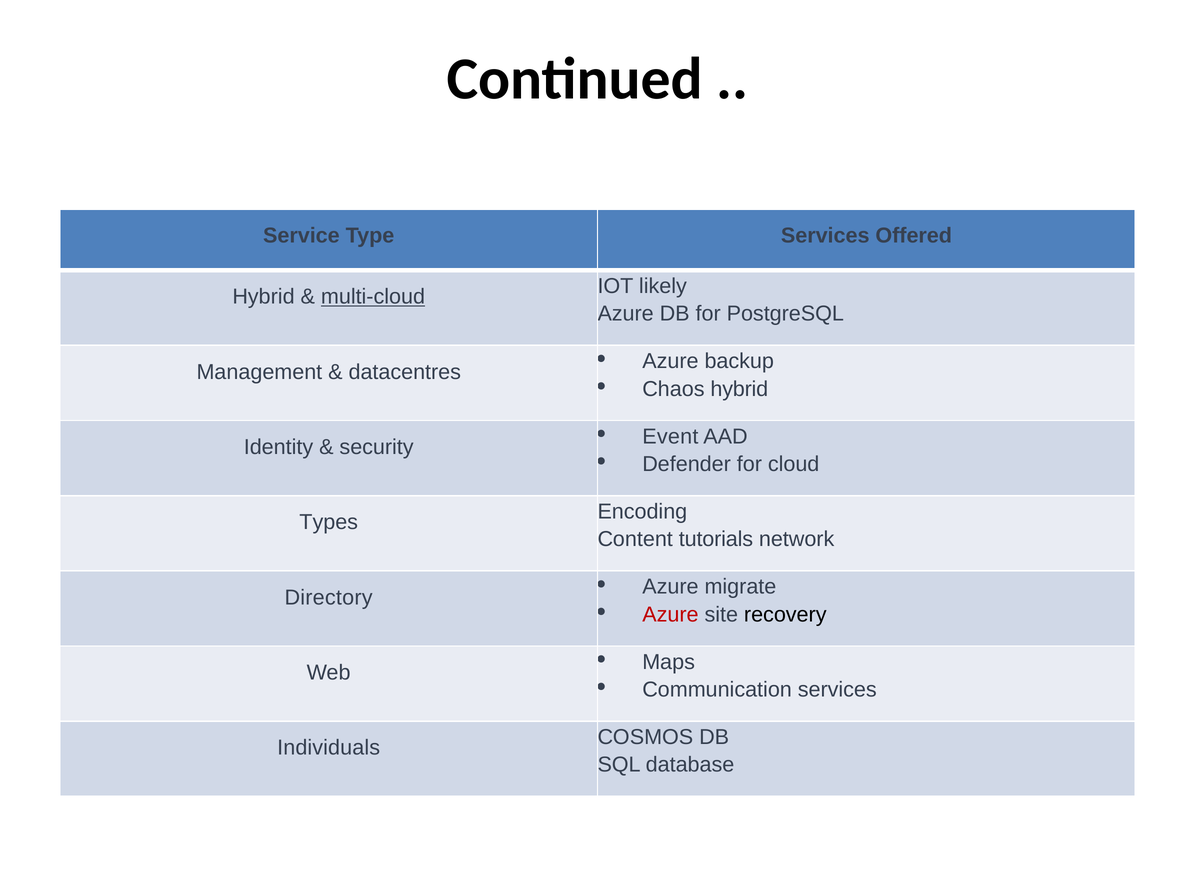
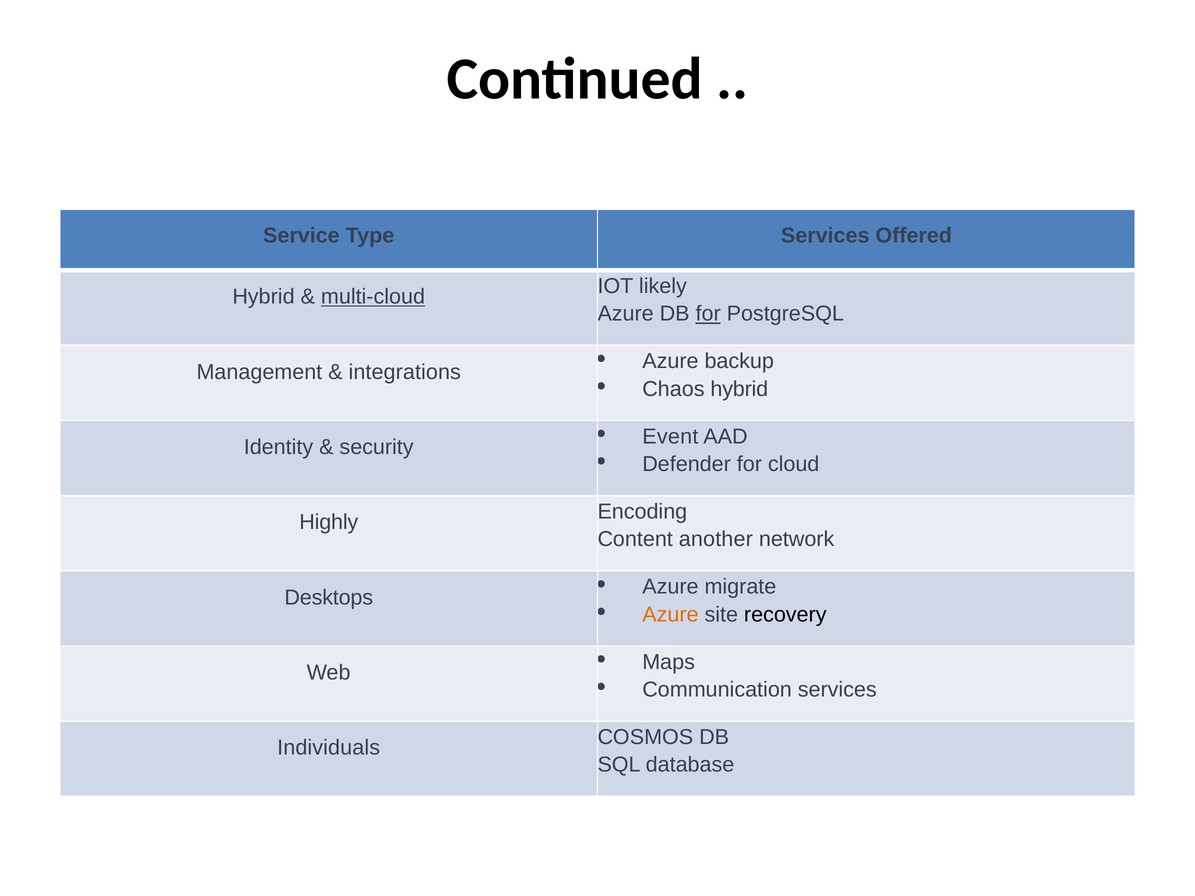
for underline: none -> present (708, 314)
datacentres: datacentres -> integrations (405, 372)
Types: Types -> Highly (329, 522)
tutorials: tutorials -> another (716, 539)
Directory: Directory -> Desktops (329, 598)
Azure colour: red -> orange (670, 615)
